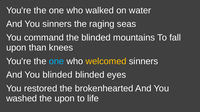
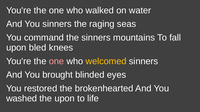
the blinded: blinded -> sinners (96, 38)
than: than -> bled (38, 48)
one colour: light blue -> pink (56, 62)
You blinded: blinded -> brought (58, 75)
